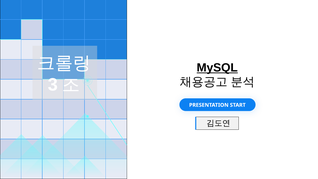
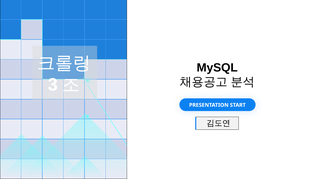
MySQL underline: present -> none (217, 68)
